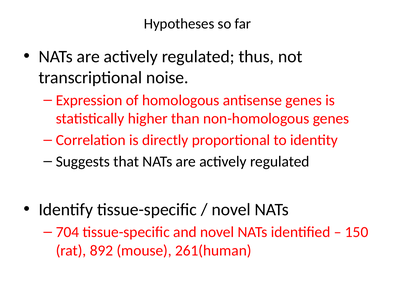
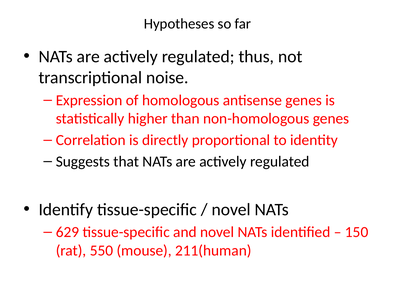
704: 704 -> 629 (67, 232)
892: 892 -> 550 (101, 251)
261(human: 261(human -> 211(human (213, 251)
